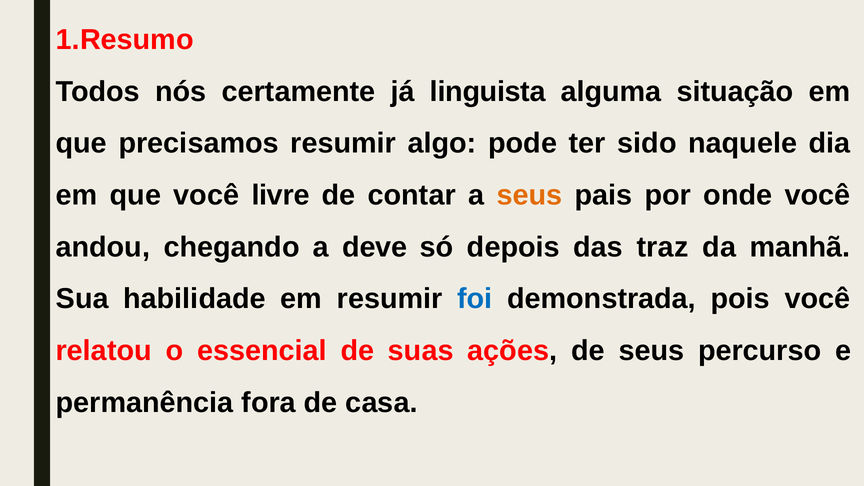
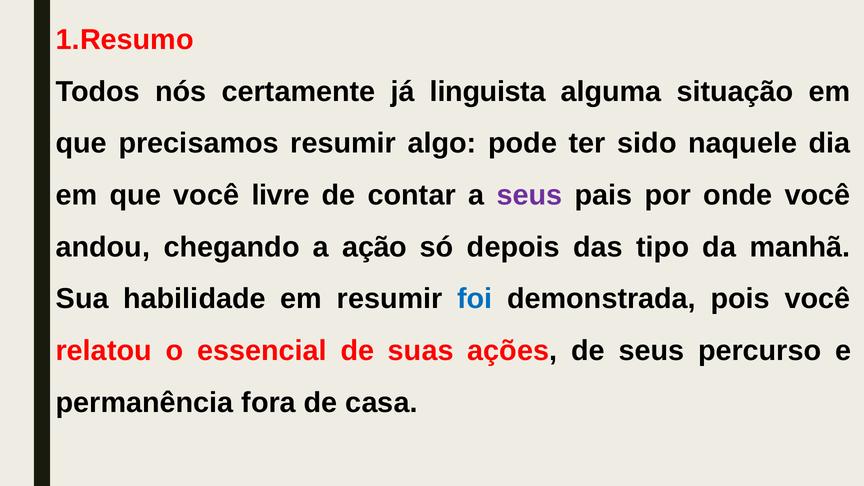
seus colour: orange -> purple (529, 195)
deve: deve -> ação (375, 247)
traz: traz -> tipo (663, 247)
